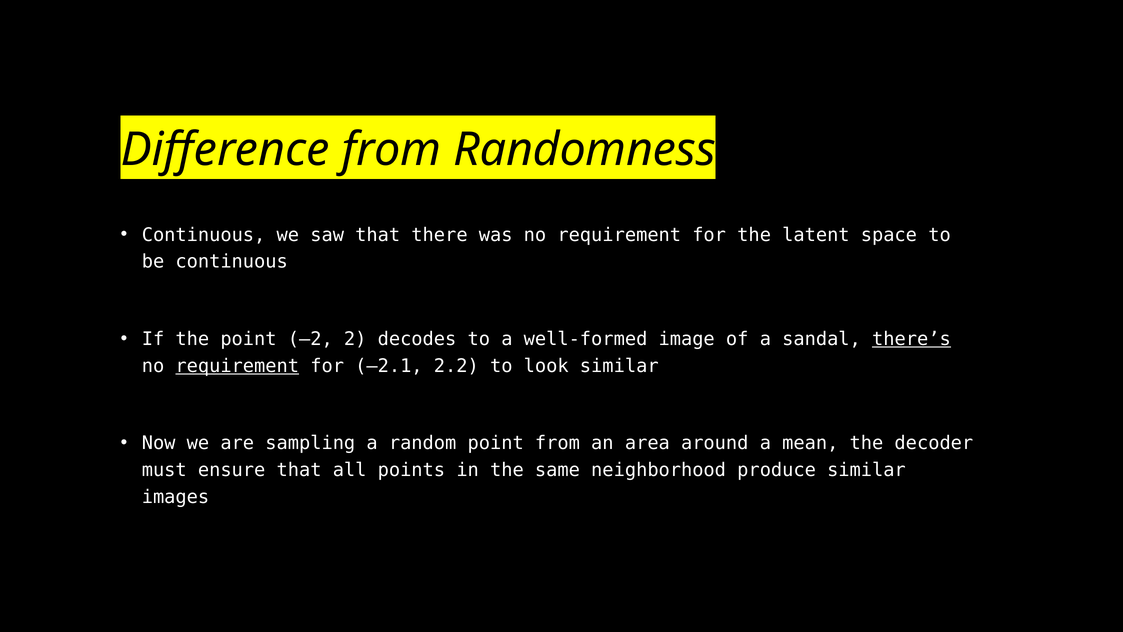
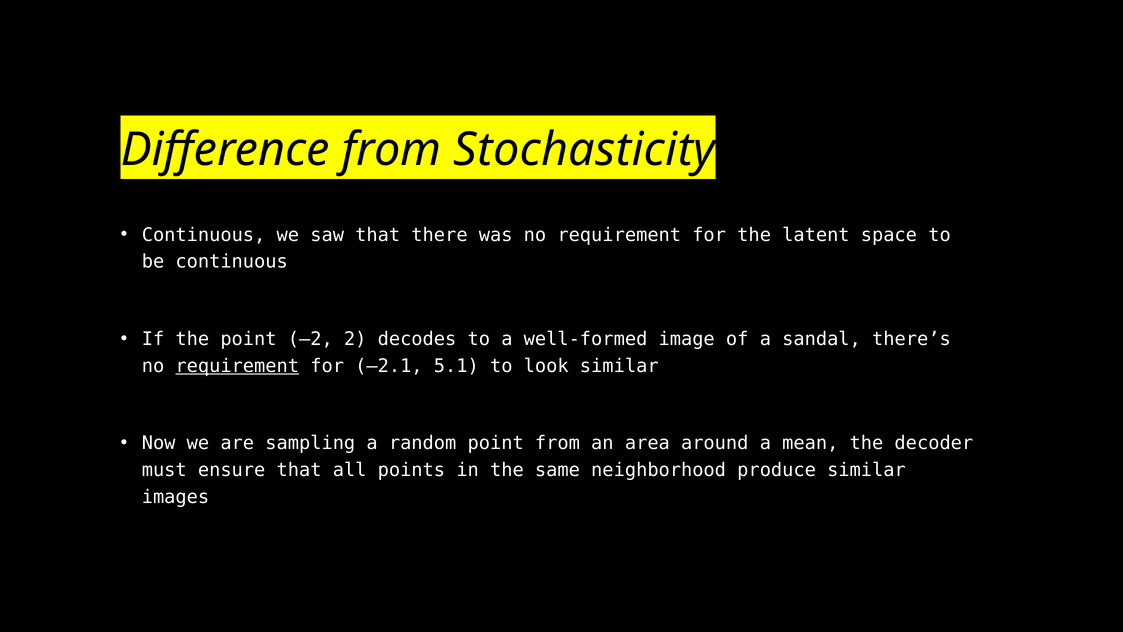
Randomness: Randomness -> Stochasticity (584, 150)
there’s underline: present -> none (911, 339)
2.2: 2.2 -> 5.1 (456, 366)
